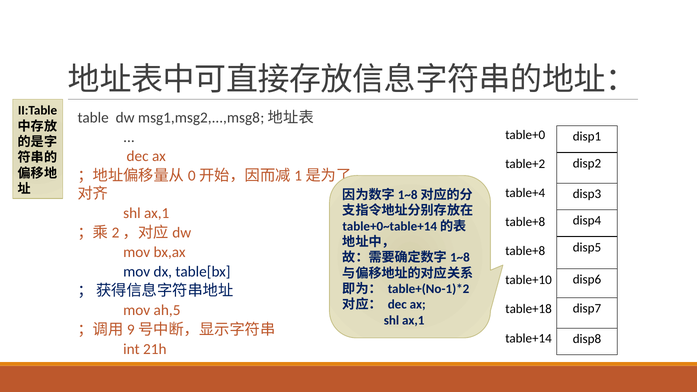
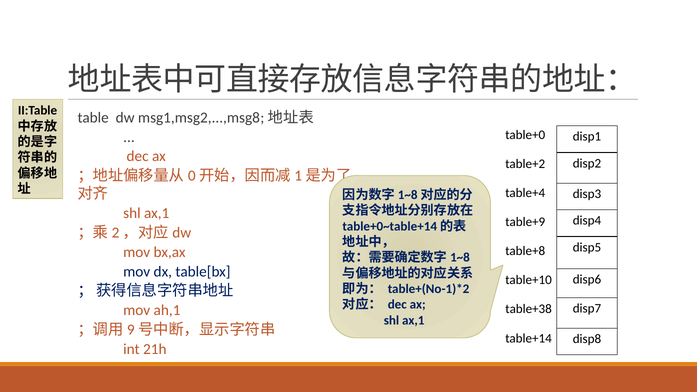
table+8: table+8 -> table+9 (525, 222)
table+18: table+18 -> table+38 (529, 309)
ah,5: ah,5 -> ah,1 (167, 310)
